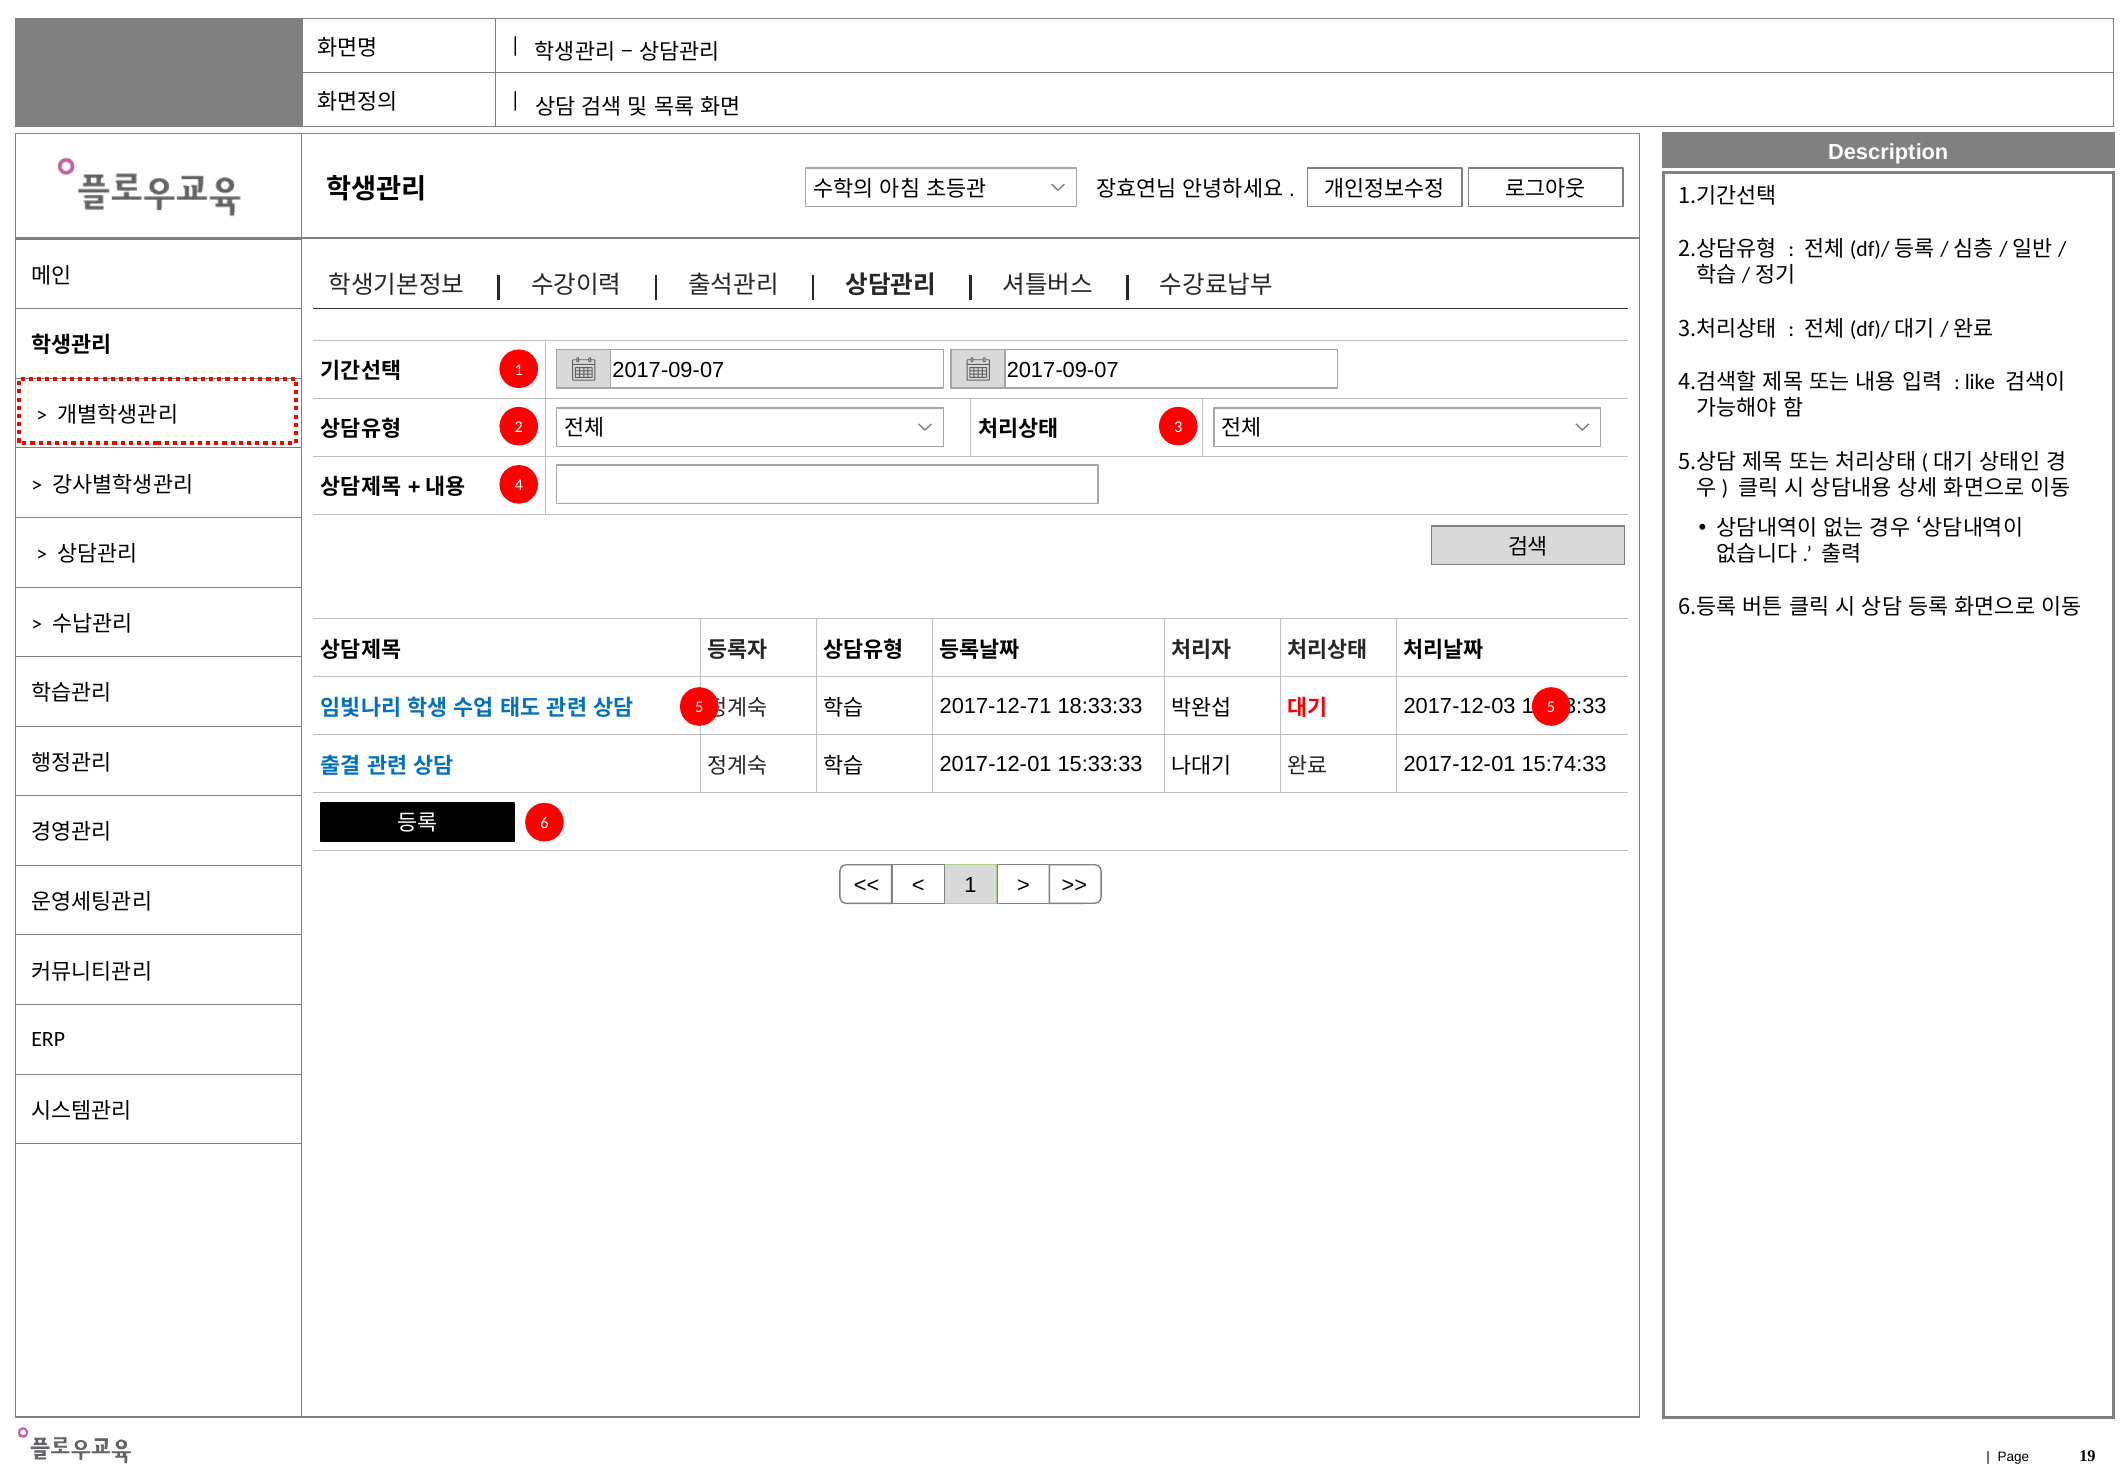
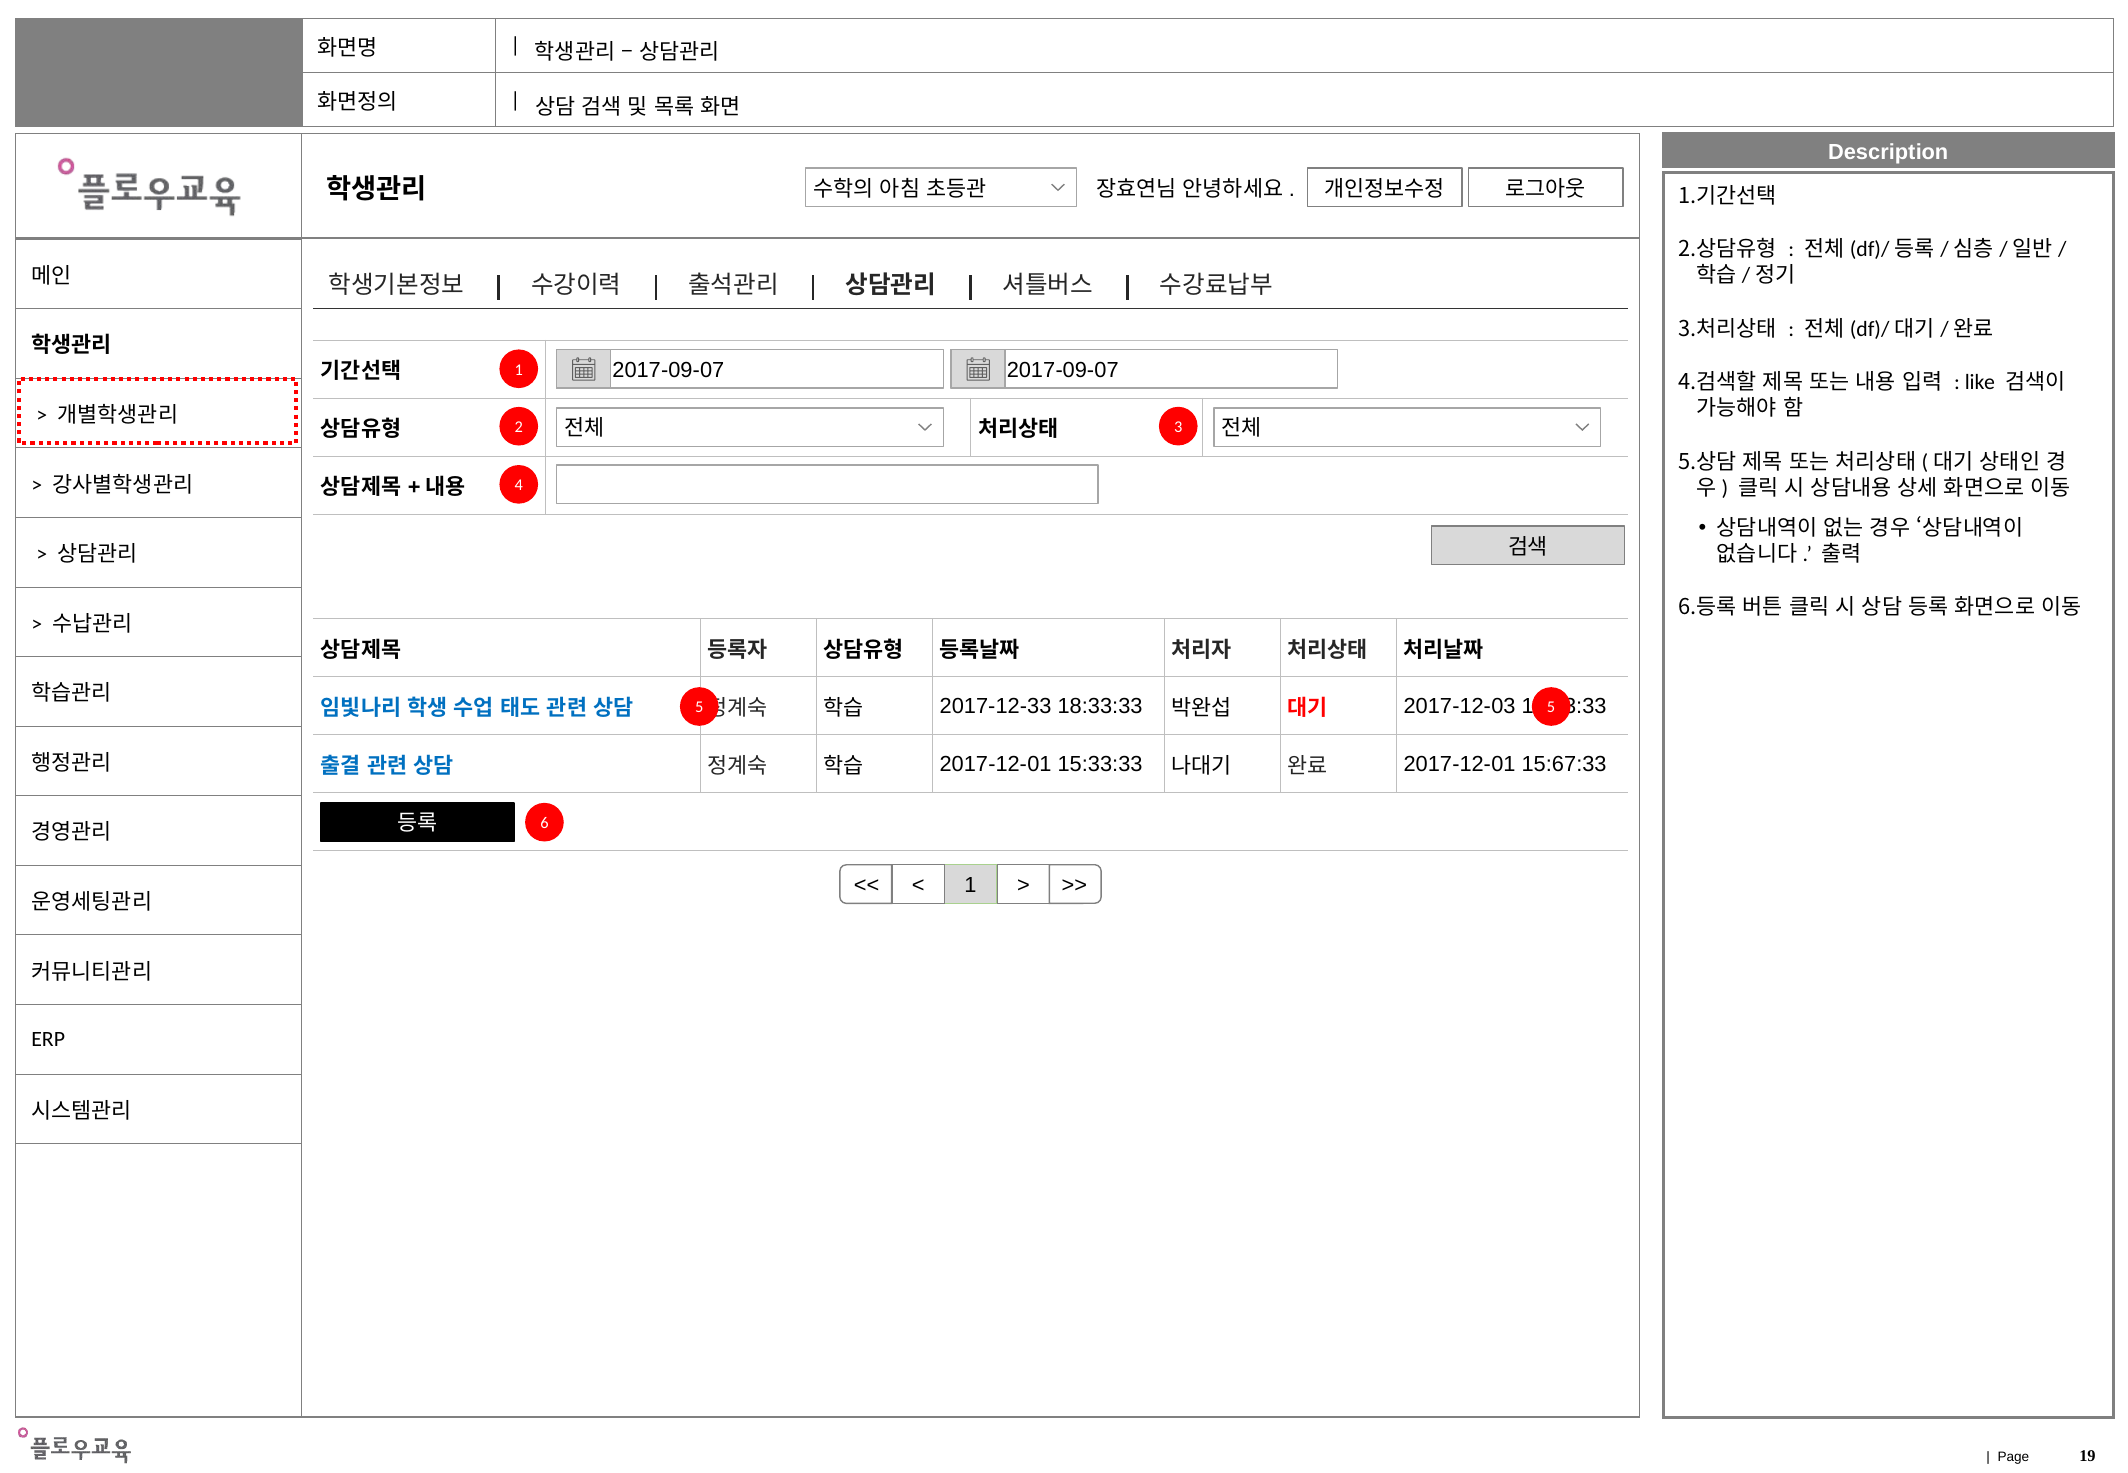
2017-12-71: 2017-12-71 -> 2017-12-33 (996, 706)
15:74:33: 15:74:33 -> 15:67:33 (1564, 764)
